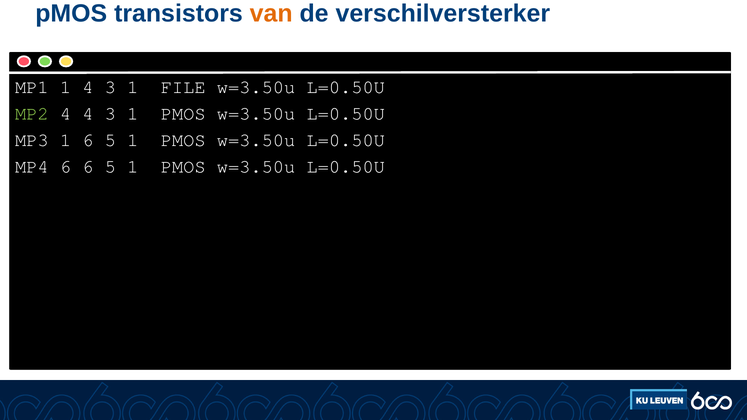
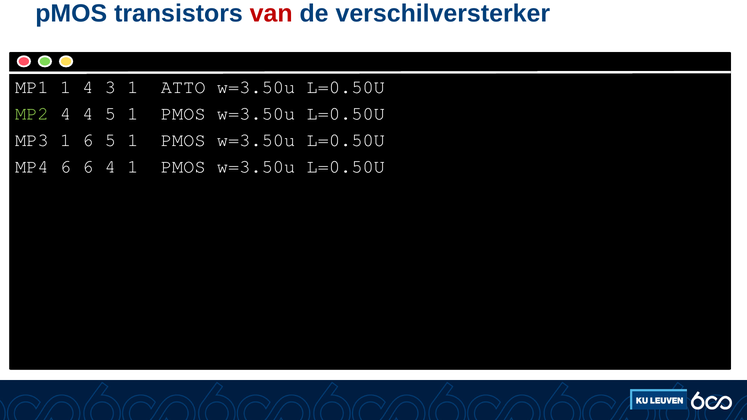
van colour: orange -> red (271, 14)
FILE: FILE -> ATTO (183, 87)
4 4 3: 3 -> 5 (110, 114)
6 6 5: 5 -> 4 (110, 167)
